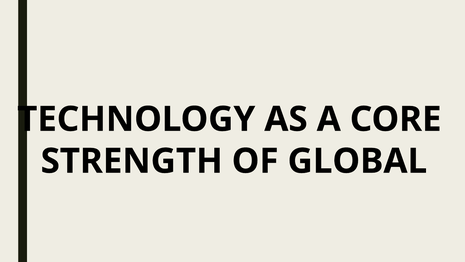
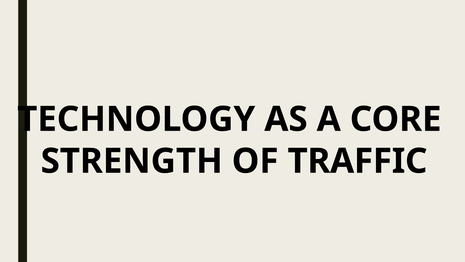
GLOBAL: GLOBAL -> TRAFFIC (357, 161)
